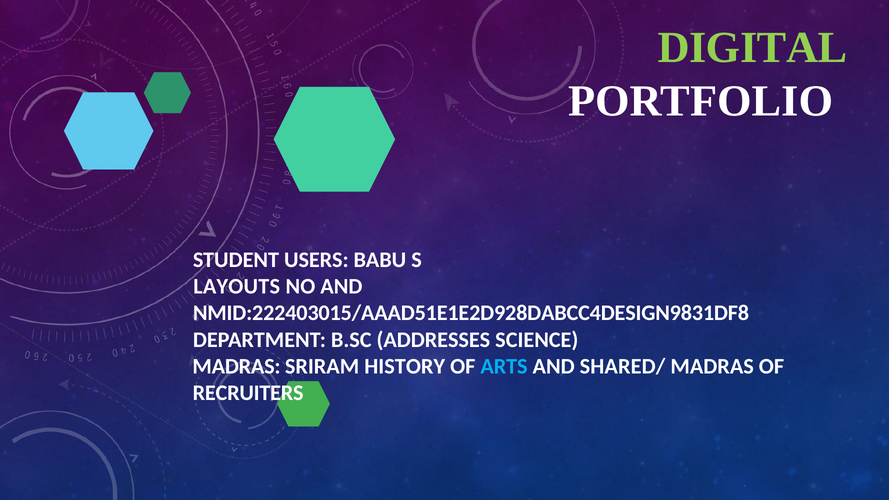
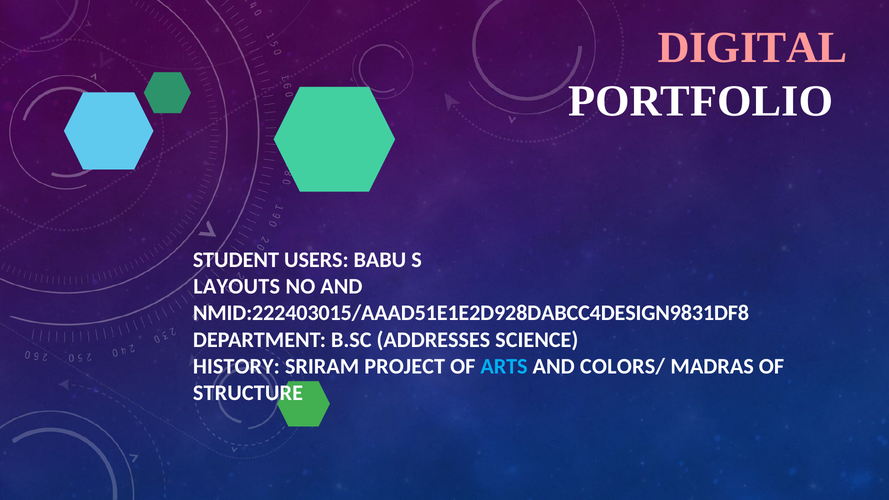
DIGITAL colour: light green -> pink (752, 48)
MADRAS: MADRAS -> HISTORY (236, 367)
HISTORY: HISTORY -> PROJECT (405, 367)
SHARED/: SHARED/ -> COLORS/ (622, 367)
RECRUITERS: RECRUITERS -> STRUCTURE (248, 393)
